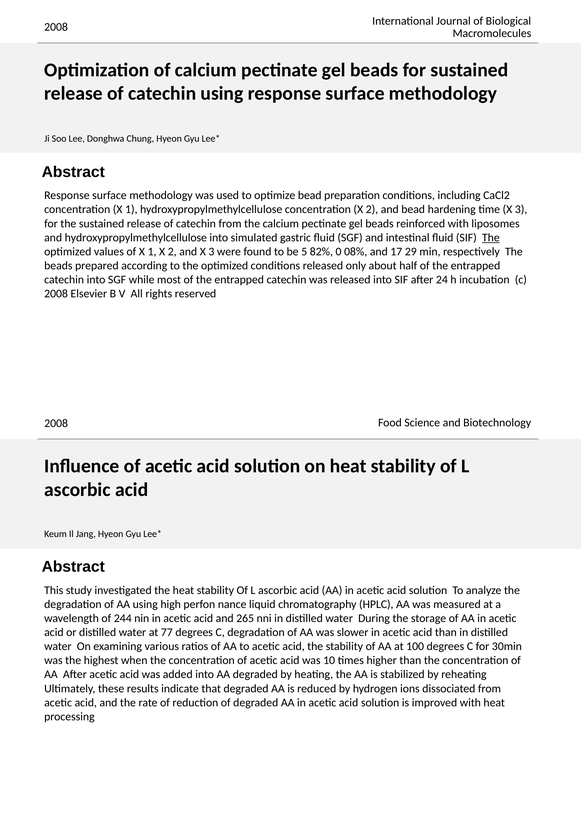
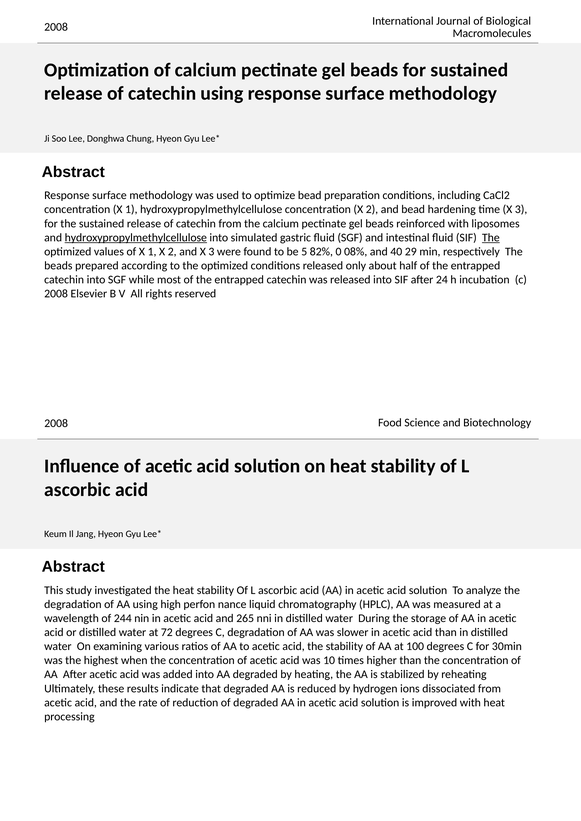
hydroxypropylmethylcellulose underline: none -> present (136, 238)
17: 17 -> 40 (396, 252)
77: 77 -> 72 (167, 633)
